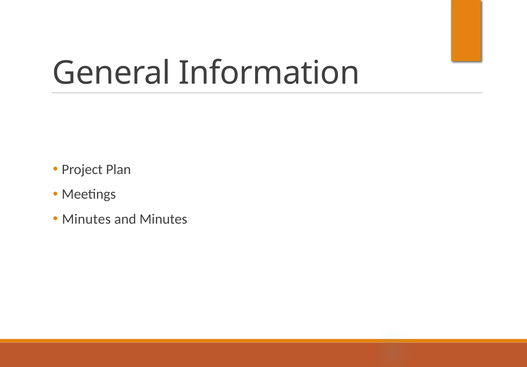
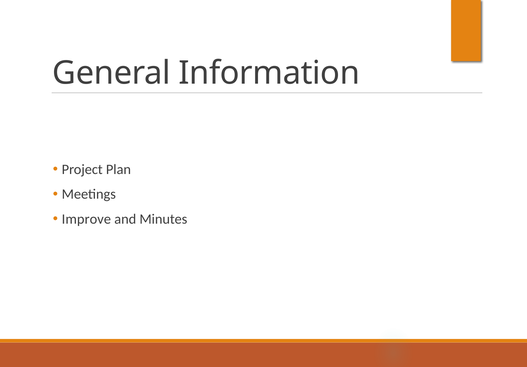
Minutes: Minutes -> Improve (86, 220)
